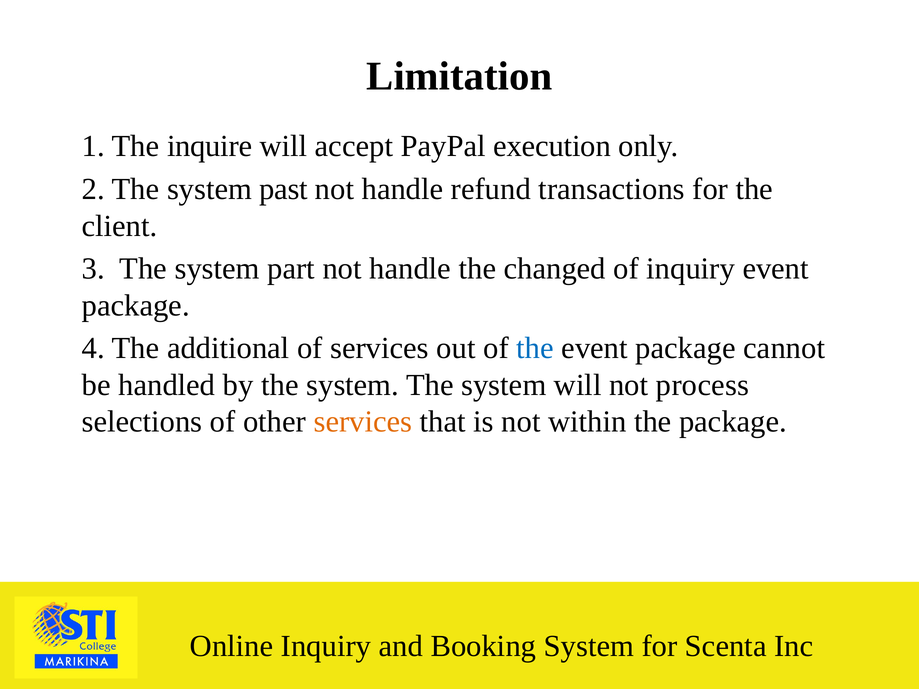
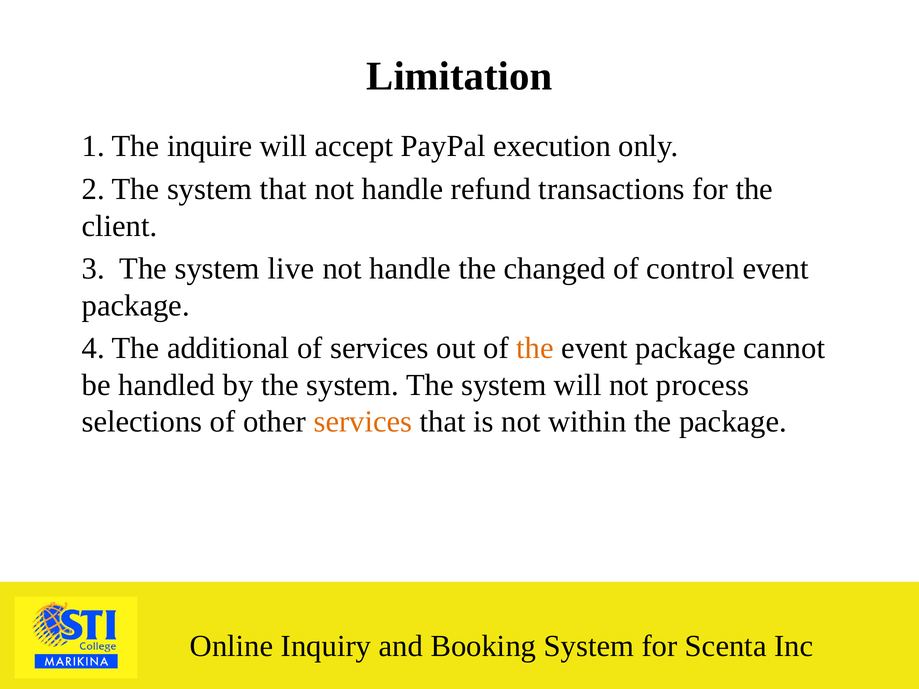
system past: past -> that (283, 189)
part: part -> live (291, 269)
of inquiry: inquiry -> control (691, 269)
the colour: blue -> orange (535, 349)
